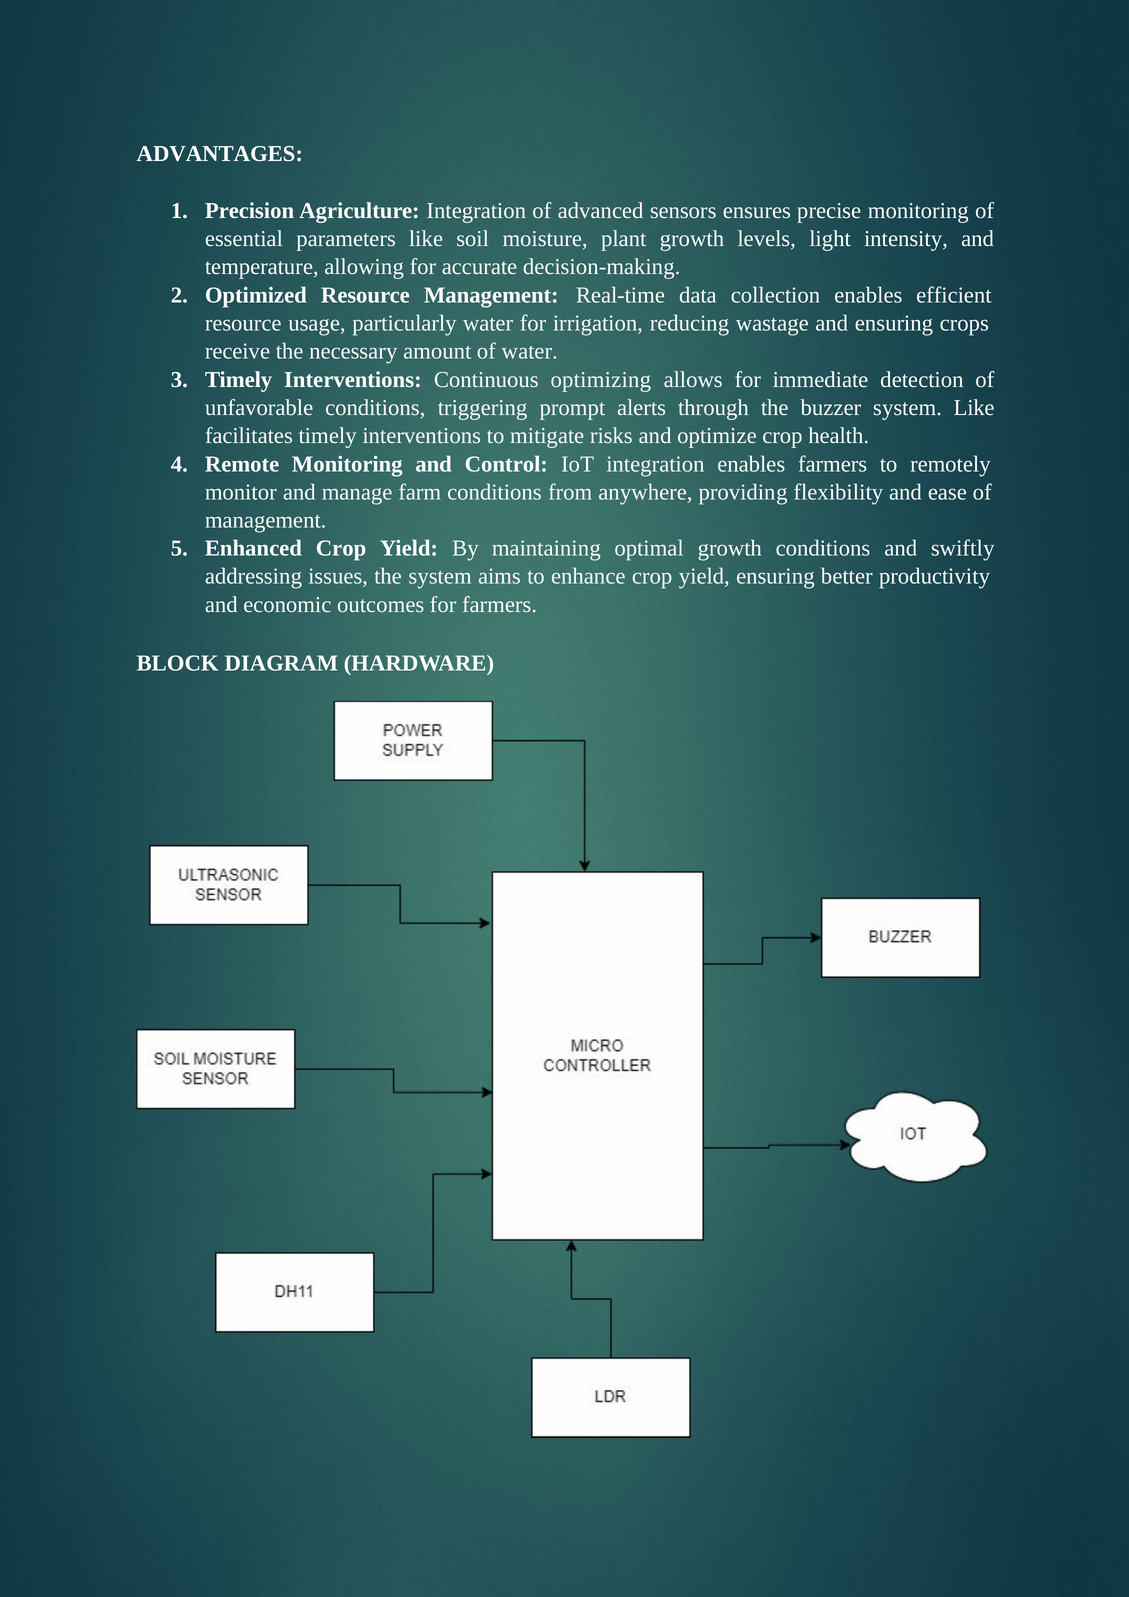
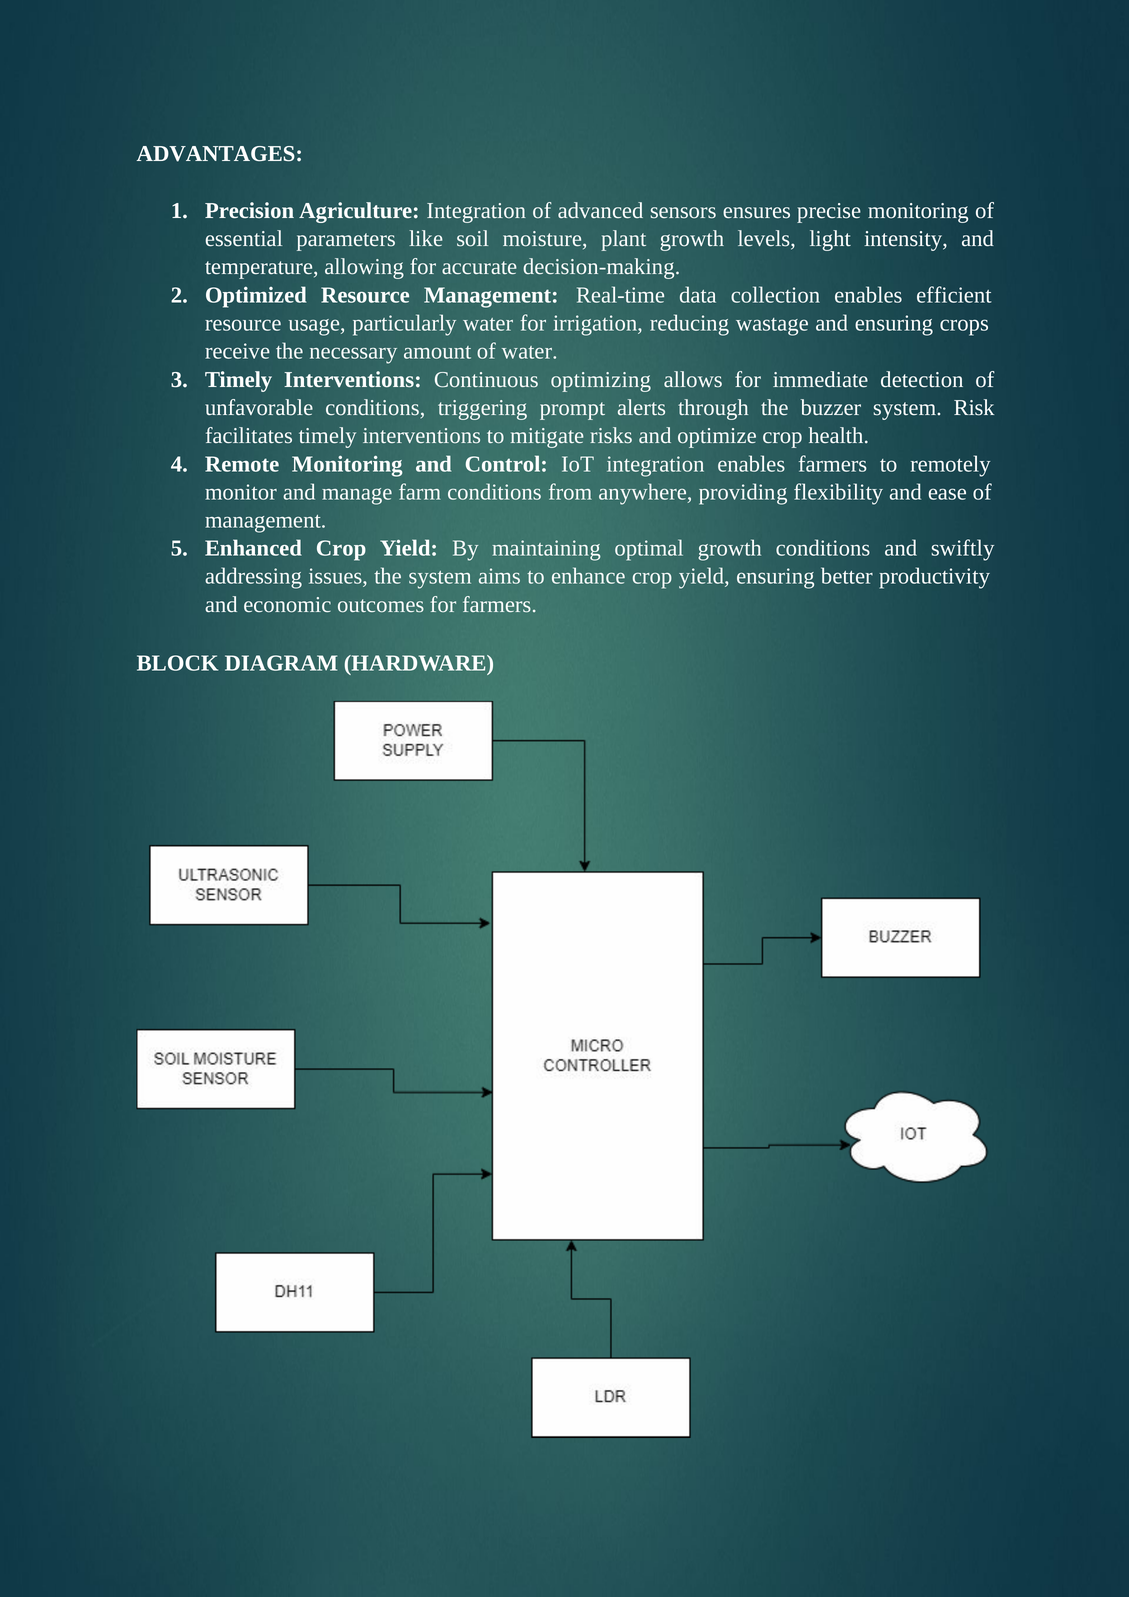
system Like: Like -> Risk (974, 408)
